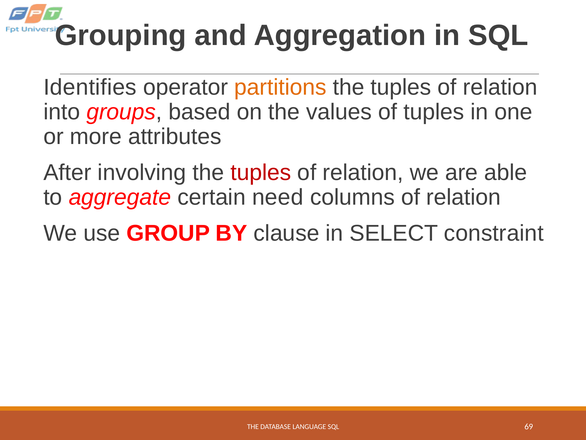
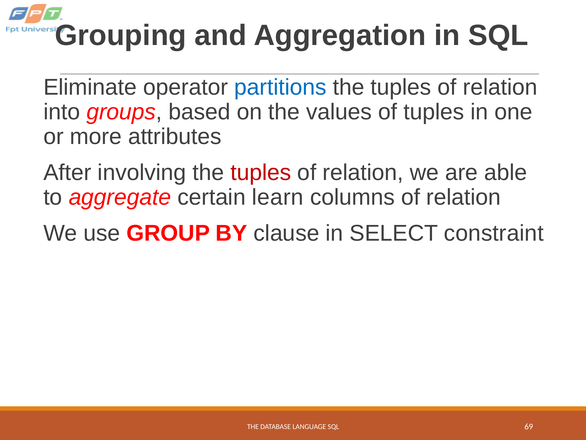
Identifies: Identifies -> Eliminate (90, 87)
partitions colour: orange -> blue (280, 87)
need: need -> learn (278, 197)
